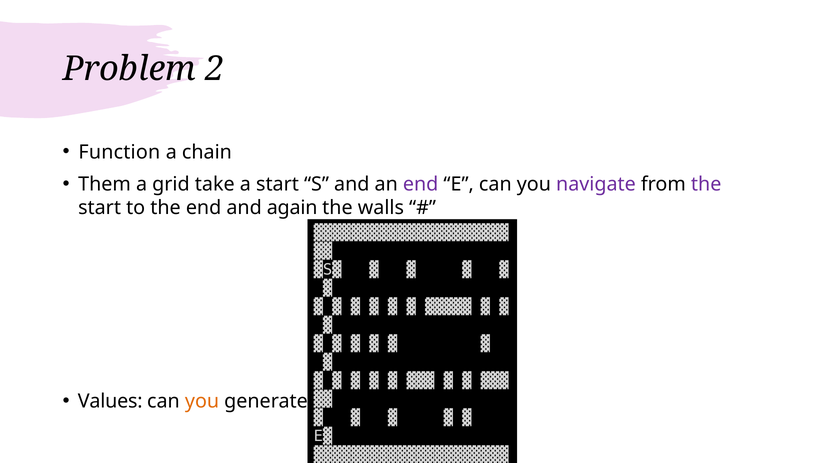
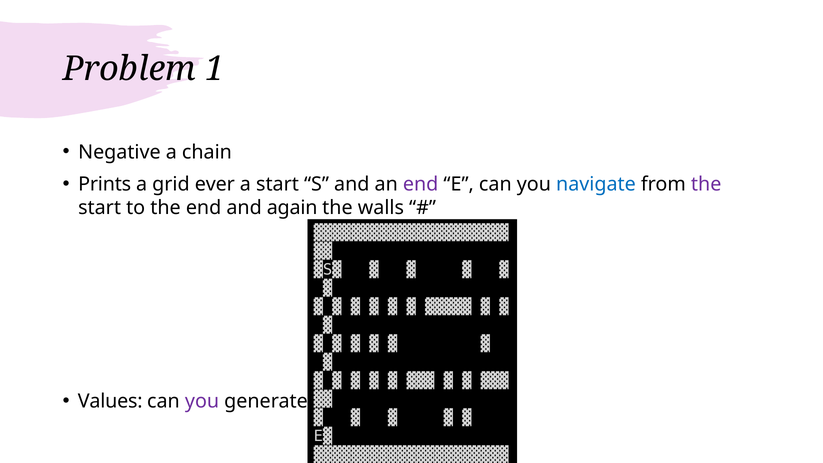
2: 2 -> 1 (215, 69)
Function: Function -> Negative (119, 152)
Them: Them -> Prints (105, 184)
take: take -> ever (215, 184)
navigate colour: purple -> blue (596, 184)
you colour: orange -> purple (202, 401)
